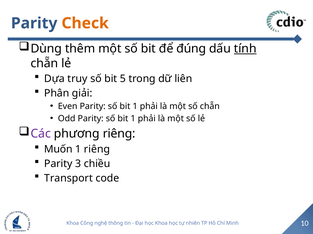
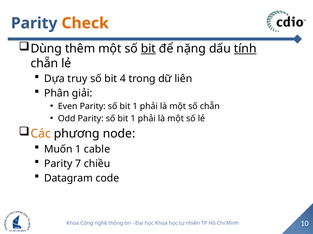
bit underline: none -> present (148, 49)
đúng: đúng -> nặng (191, 49)
5: 5 -> 4 (123, 79)
Các colour: purple -> orange (41, 134)
phương riêng: riêng -> node (119, 134)
1 riêng: riêng -> cable (97, 150)
3: 3 -> 7 (78, 164)
Transport: Transport -> Datagram (69, 179)
